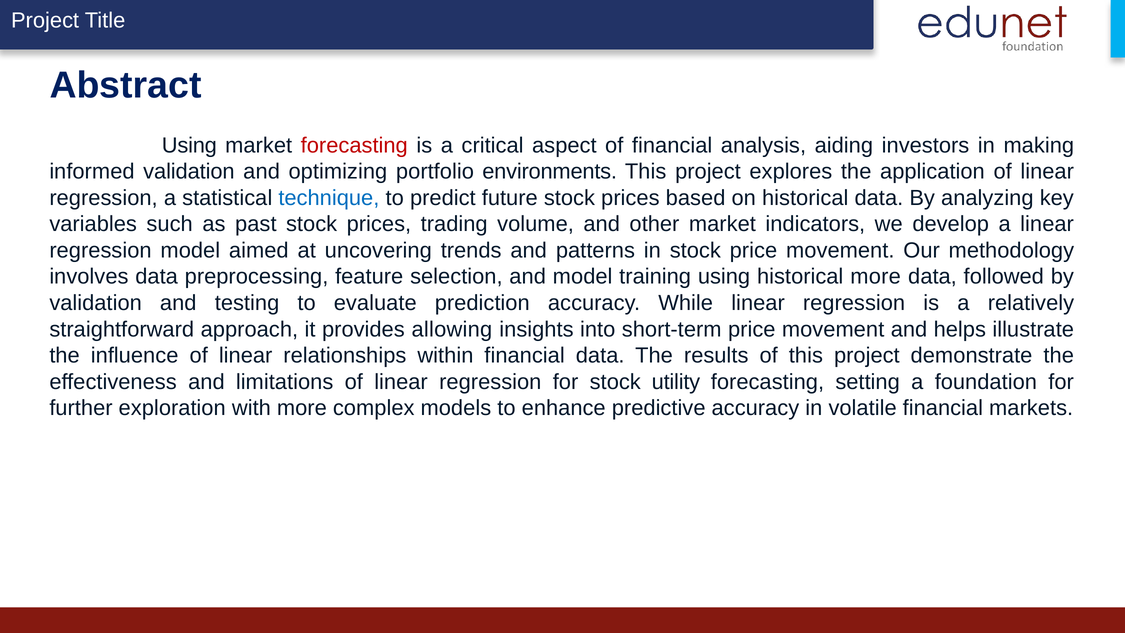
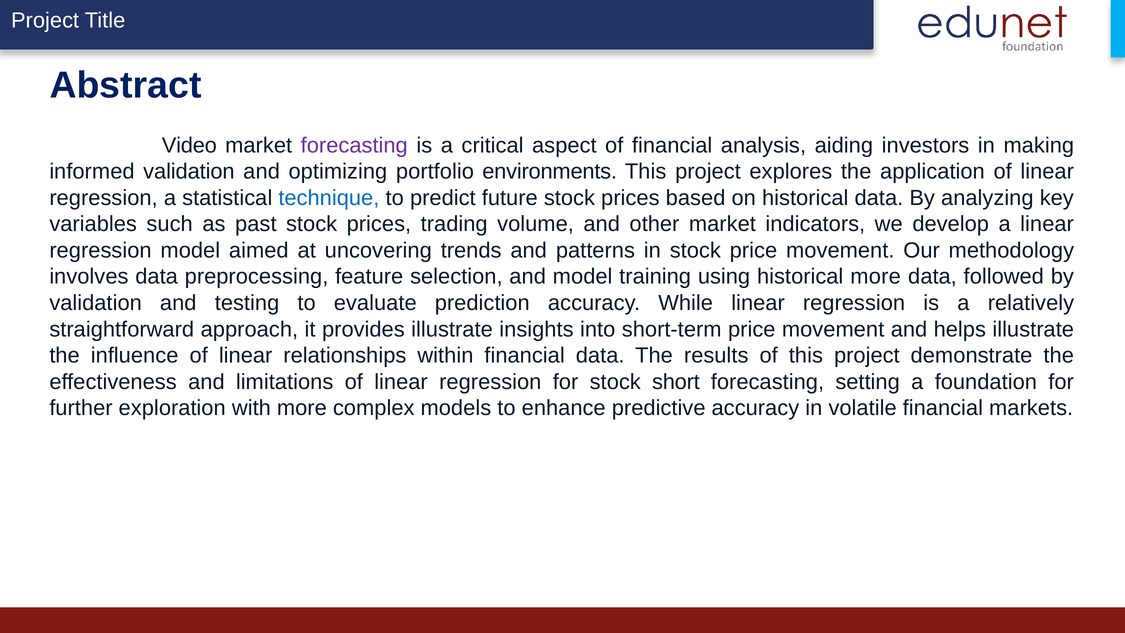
Using: Using -> Video (189, 145)
forecasting colour: red -> purple (354, 145)
provides allowing: allowing -> illustrate (452, 329)
utility: utility -> short (676, 382)
